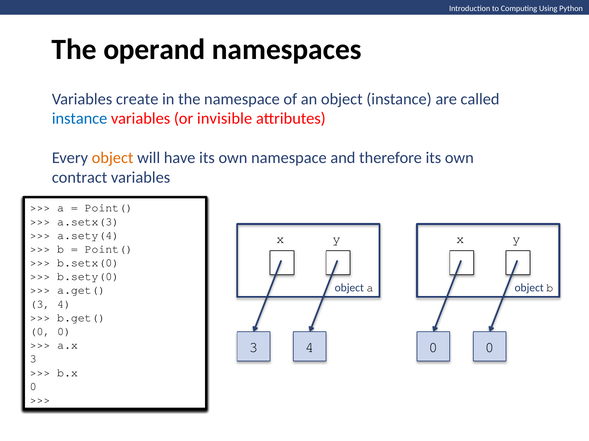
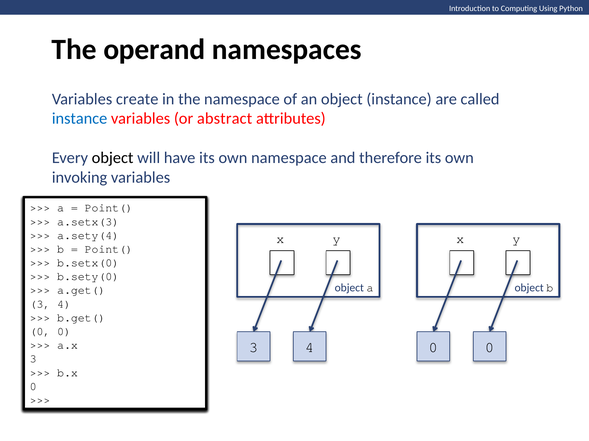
invisible: invisible -> abstract (225, 119)
object colour: orange -> black (113, 158)
contract: contract -> invoking (80, 178)
